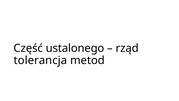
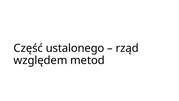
tolerancja: tolerancja -> względem (40, 60)
